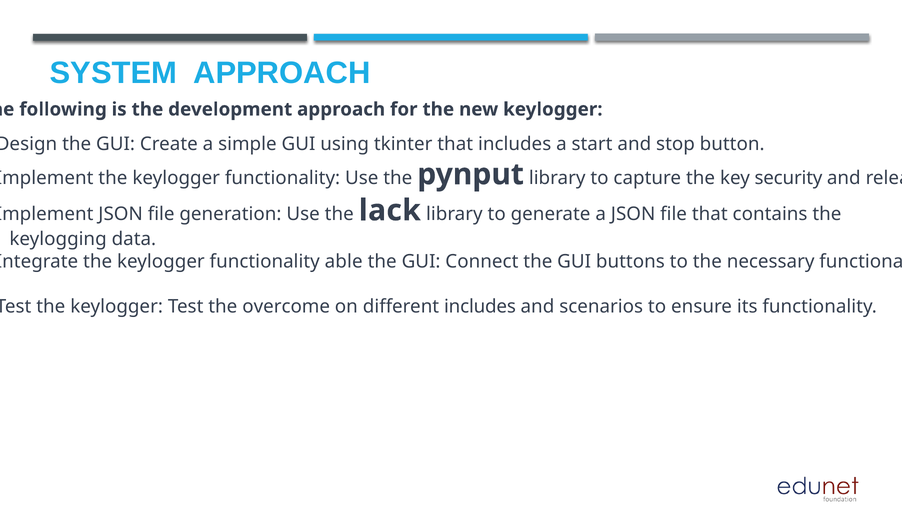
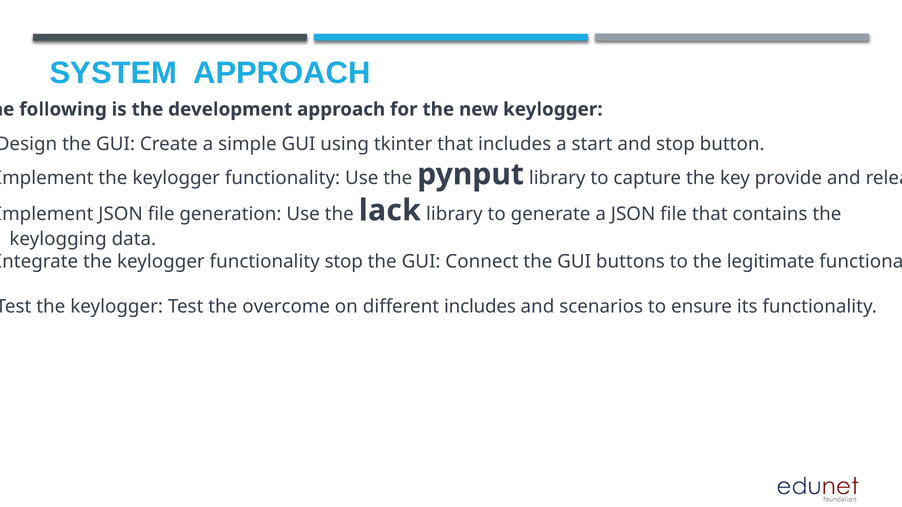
security: security -> provide (788, 178)
functionality able: able -> stop (344, 262)
necessary: necessary -> legitimate (771, 262)
